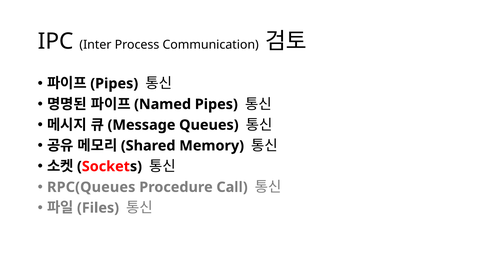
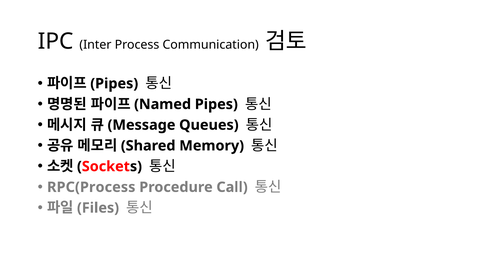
RPC(Queues: RPC(Queues -> RPC(Process (91, 187)
